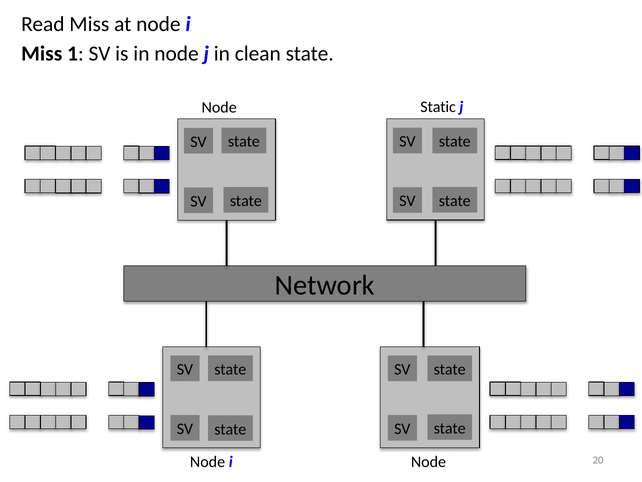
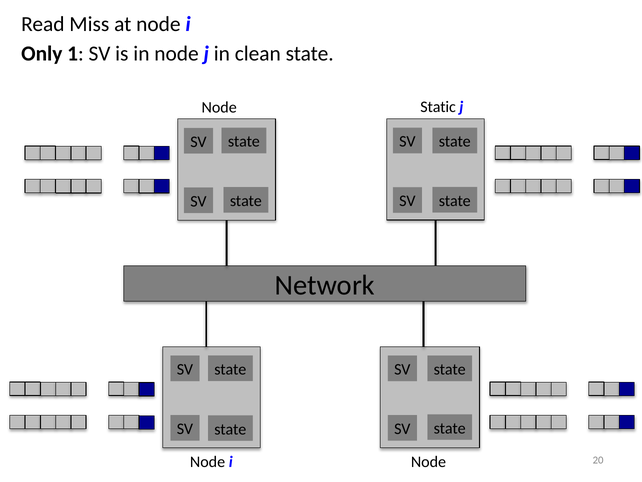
Miss: Miss -> Only (42, 54)
